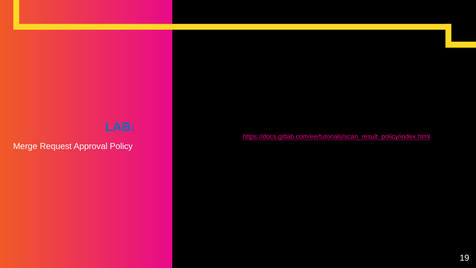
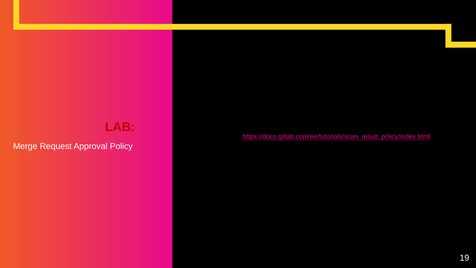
LAB colour: blue -> red (120, 127)
